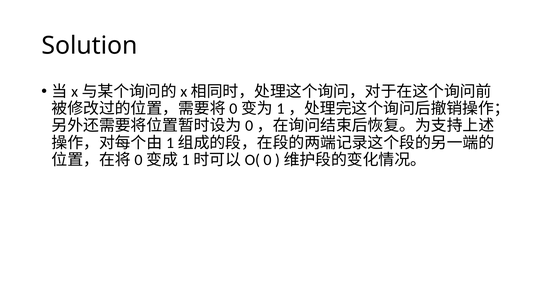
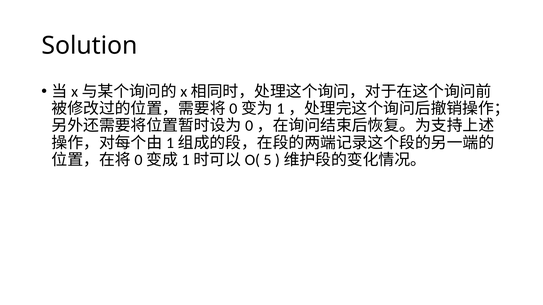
0: 0 -> 5 (267, 160)
